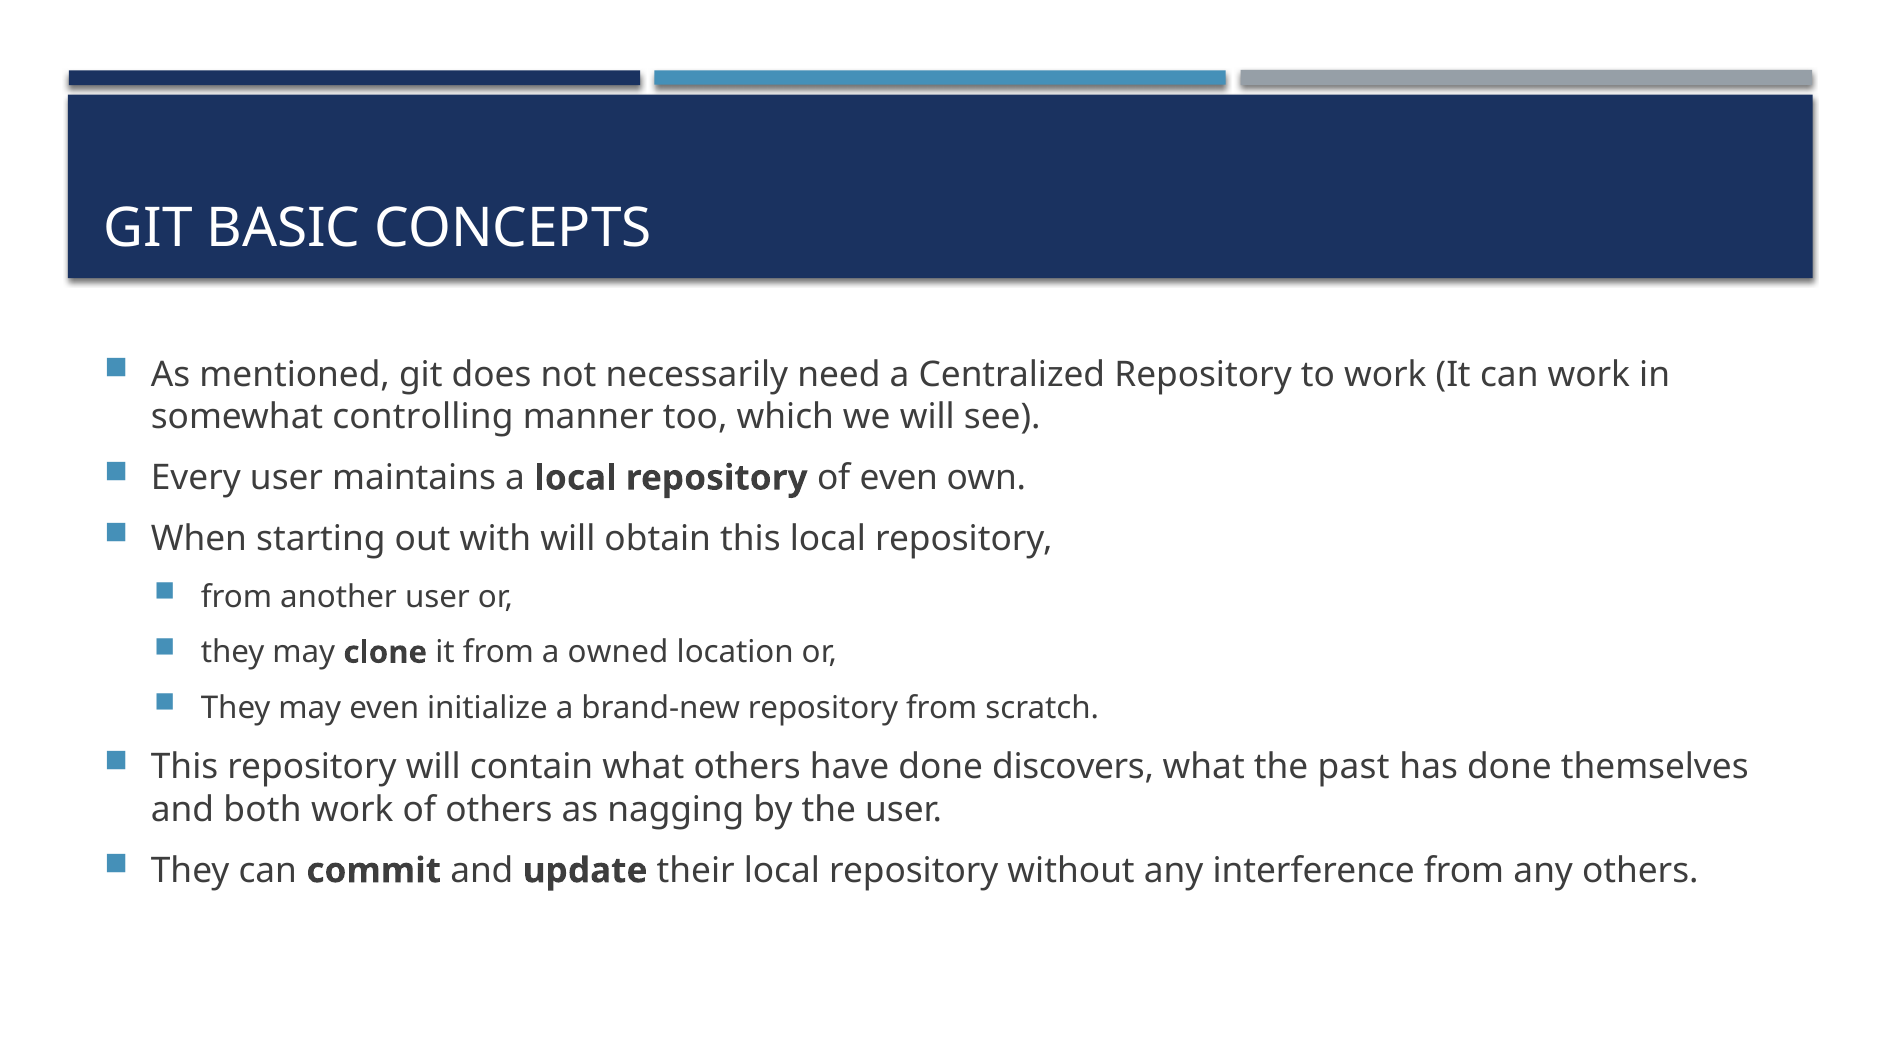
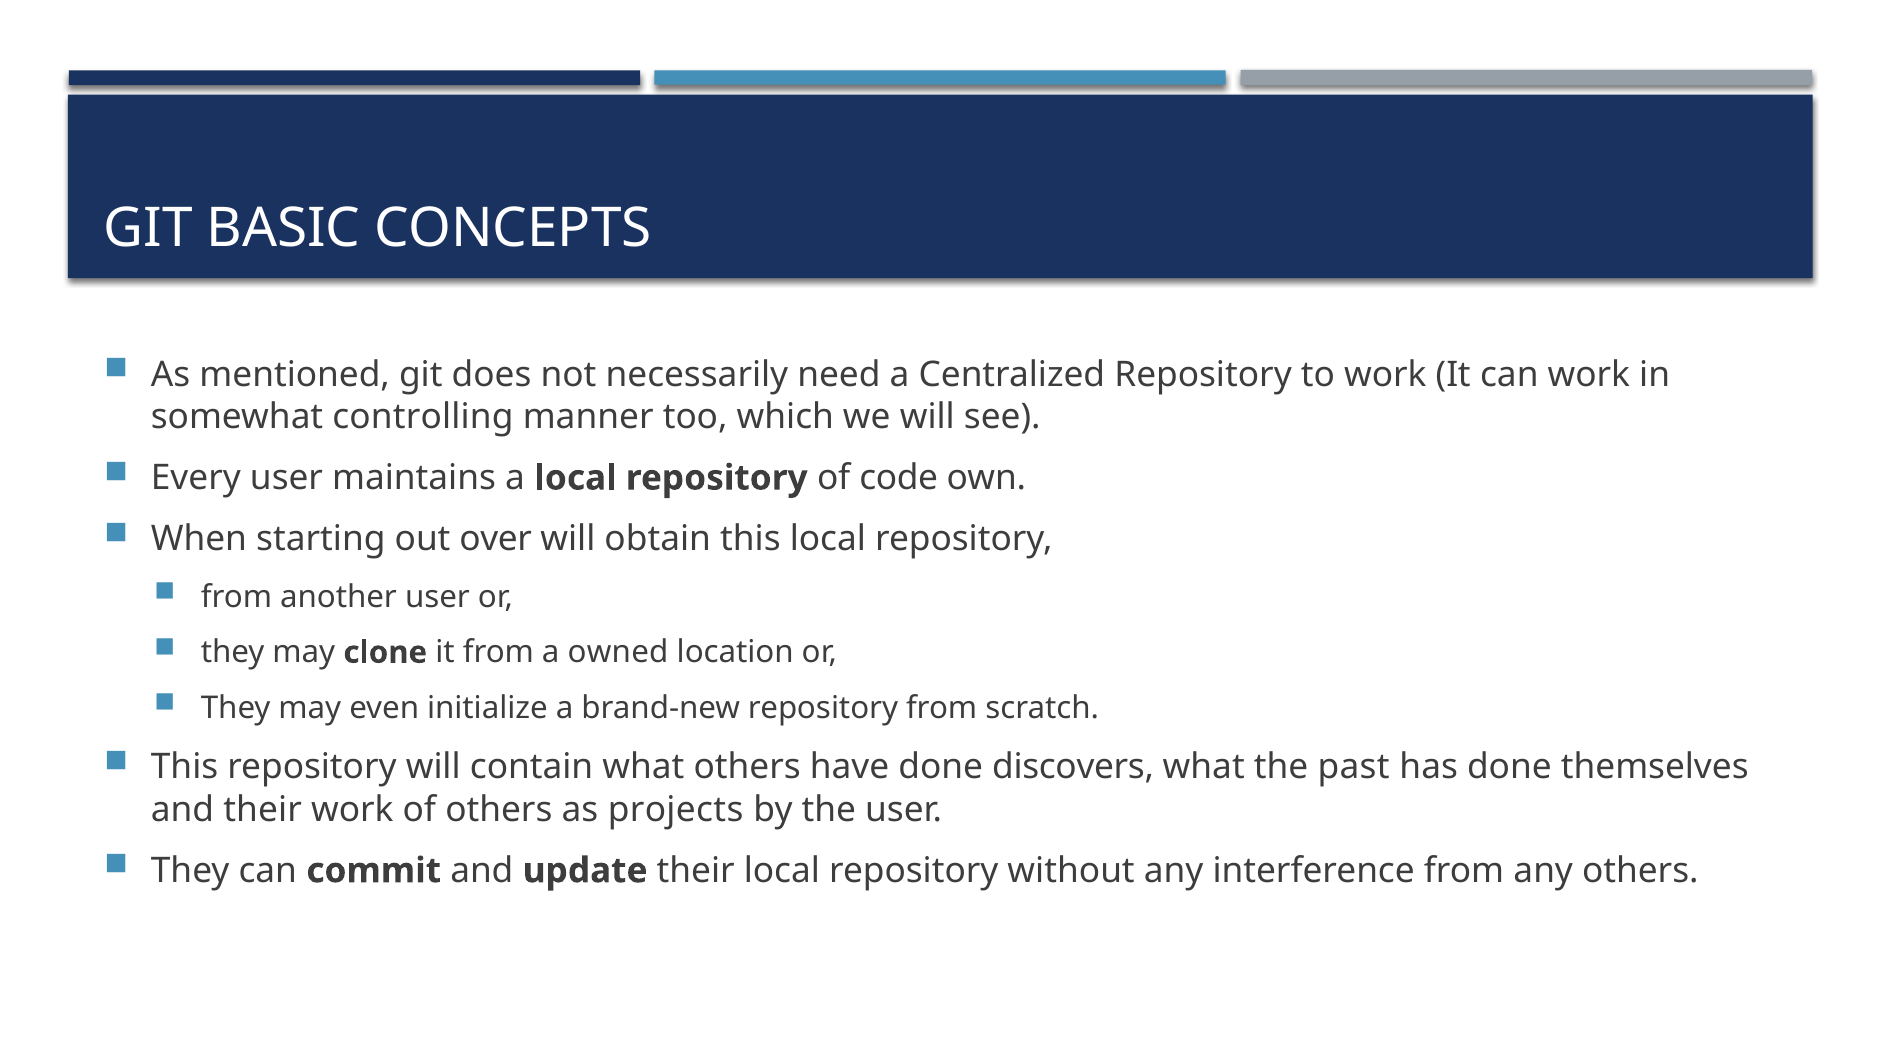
of even: even -> code (899, 478)
with: with -> over (496, 539)
and both: both -> their (263, 810)
nagging: nagging -> projects (676, 810)
